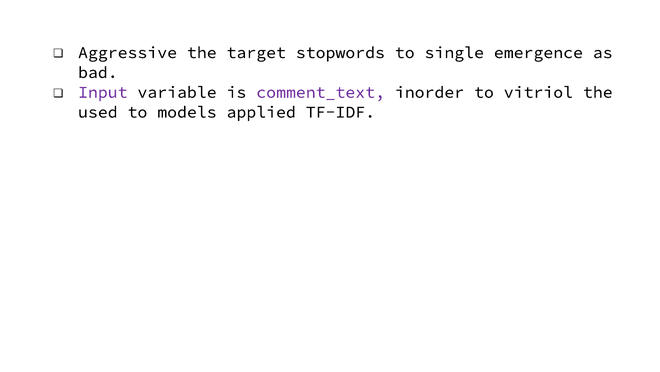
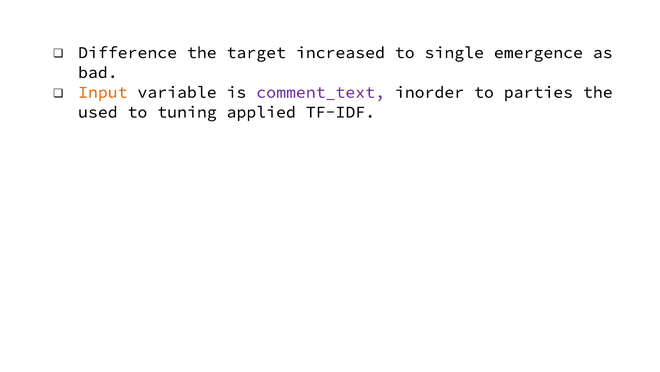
Aggressive: Aggressive -> Difference (128, 53)
stopwords: stopwords -> increased (340, 53)
Input colour: purple -> orange (103, 92)
vitriol: vitriol -> parties (538, 92)
models: models -> tuning (187, 112)
